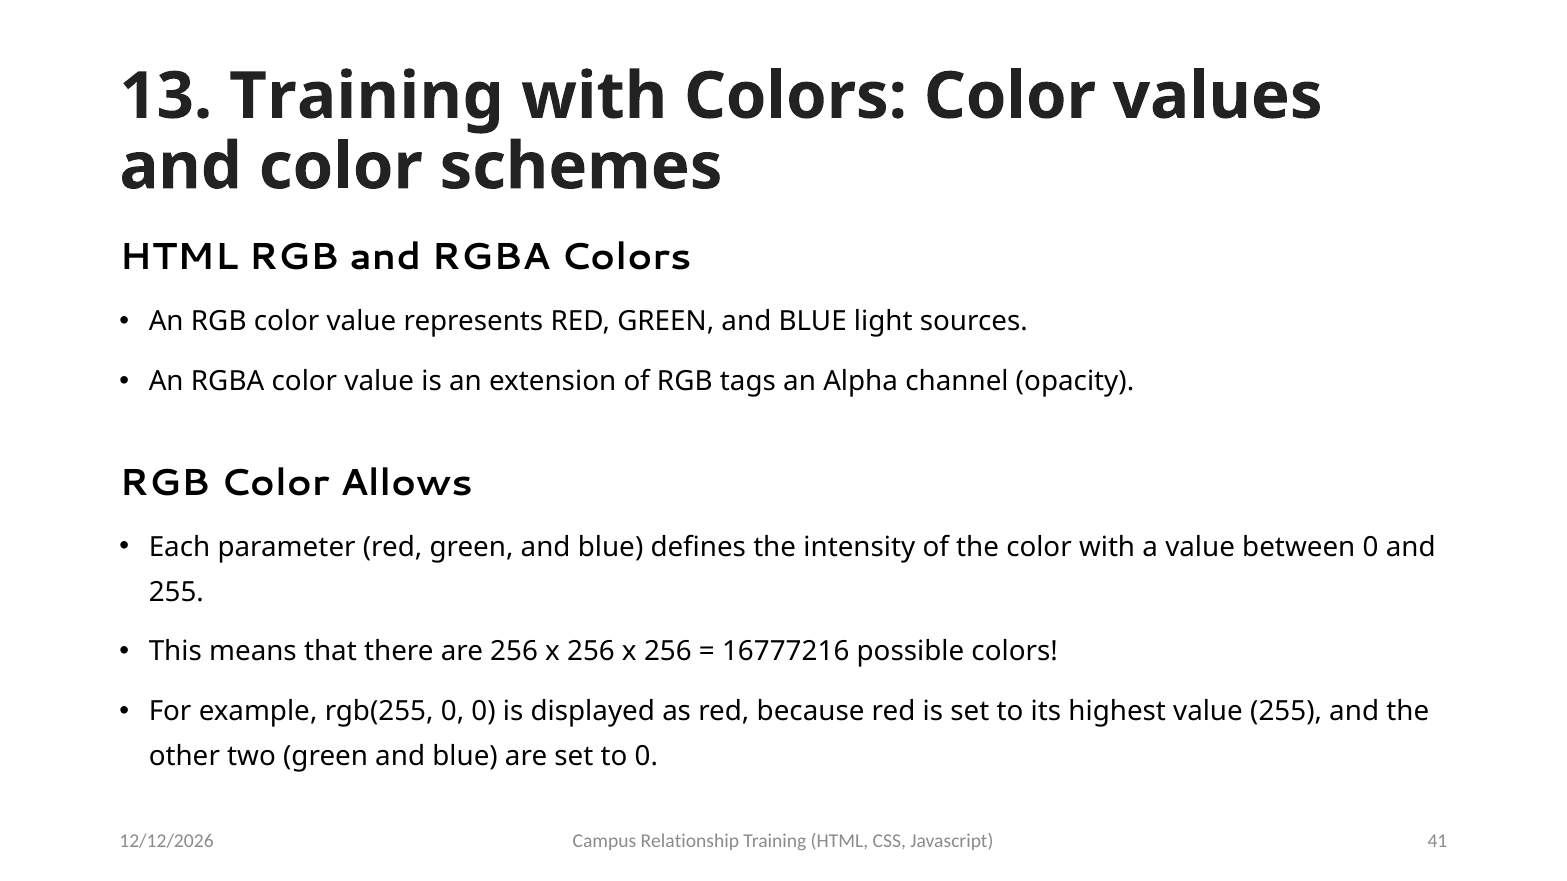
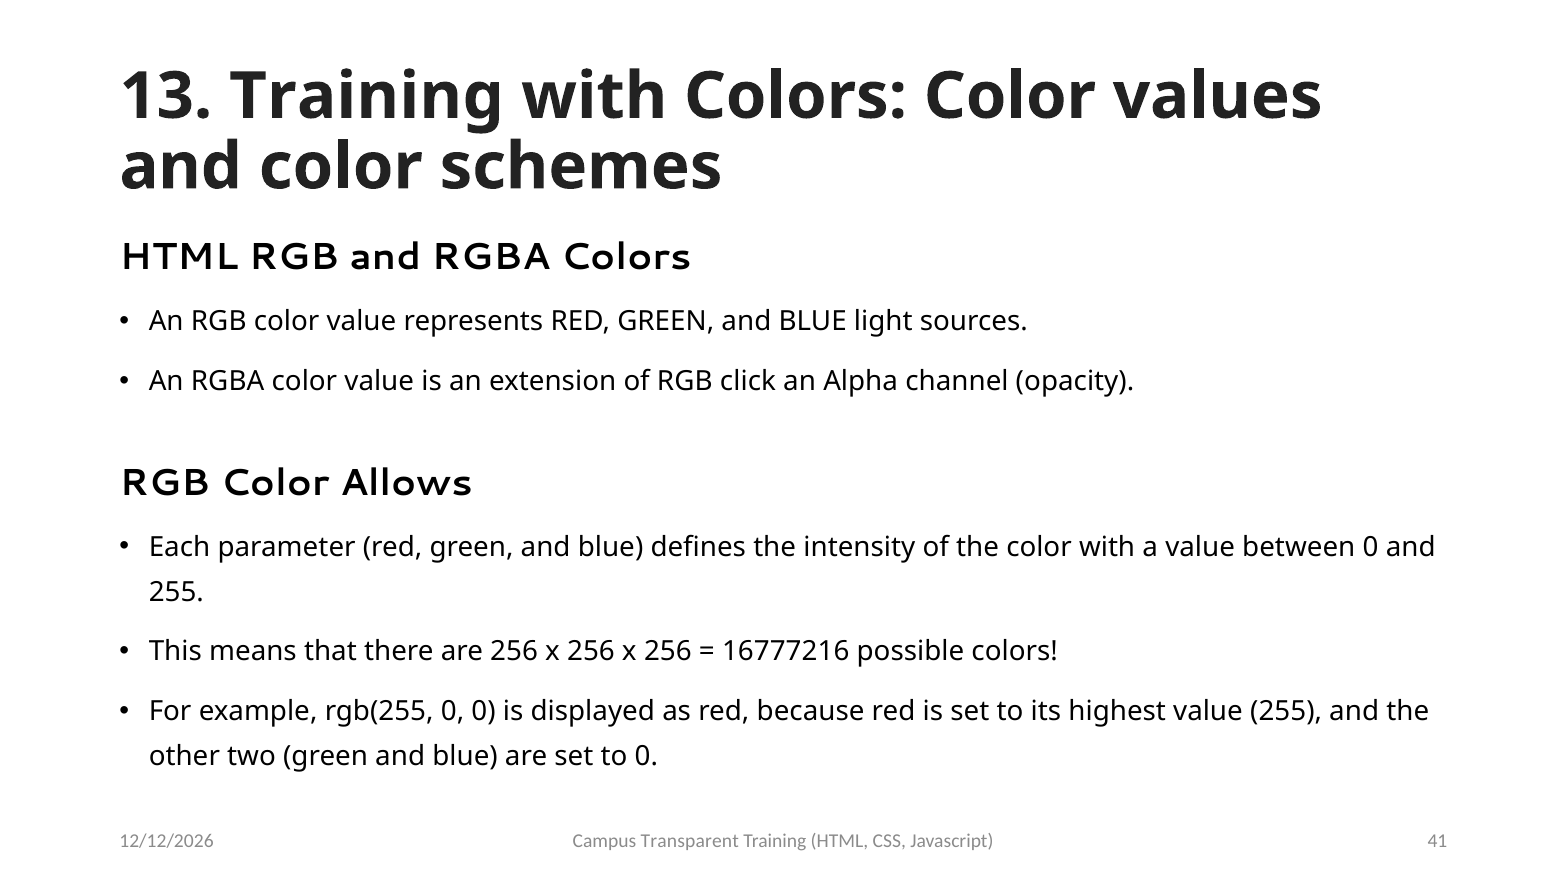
tags: tags -> click (748, 382)
Relationship: Relationship -> Transparent (690, 842)
